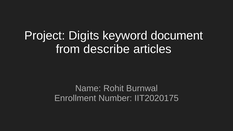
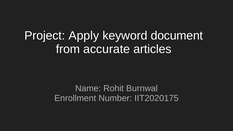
Digits: Digits -> Apply (84, 36)
describe: describe -> accurate (107, 49)
